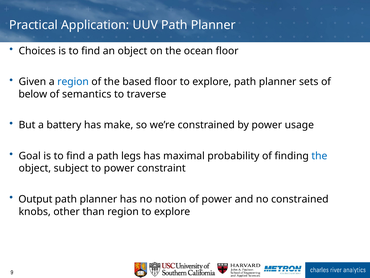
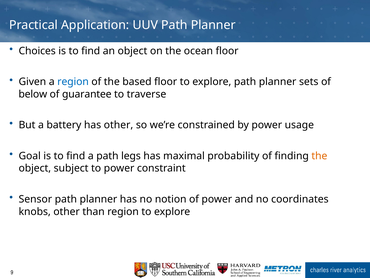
semantics: semantics -> guarantee (87, 94)
has make: make -> other (118, 125)
the colour: blue -> orange (319, 156)
Output: Output -> Sensor (35, 199)
no constrained: constrained -> coordinates (300, 199)
